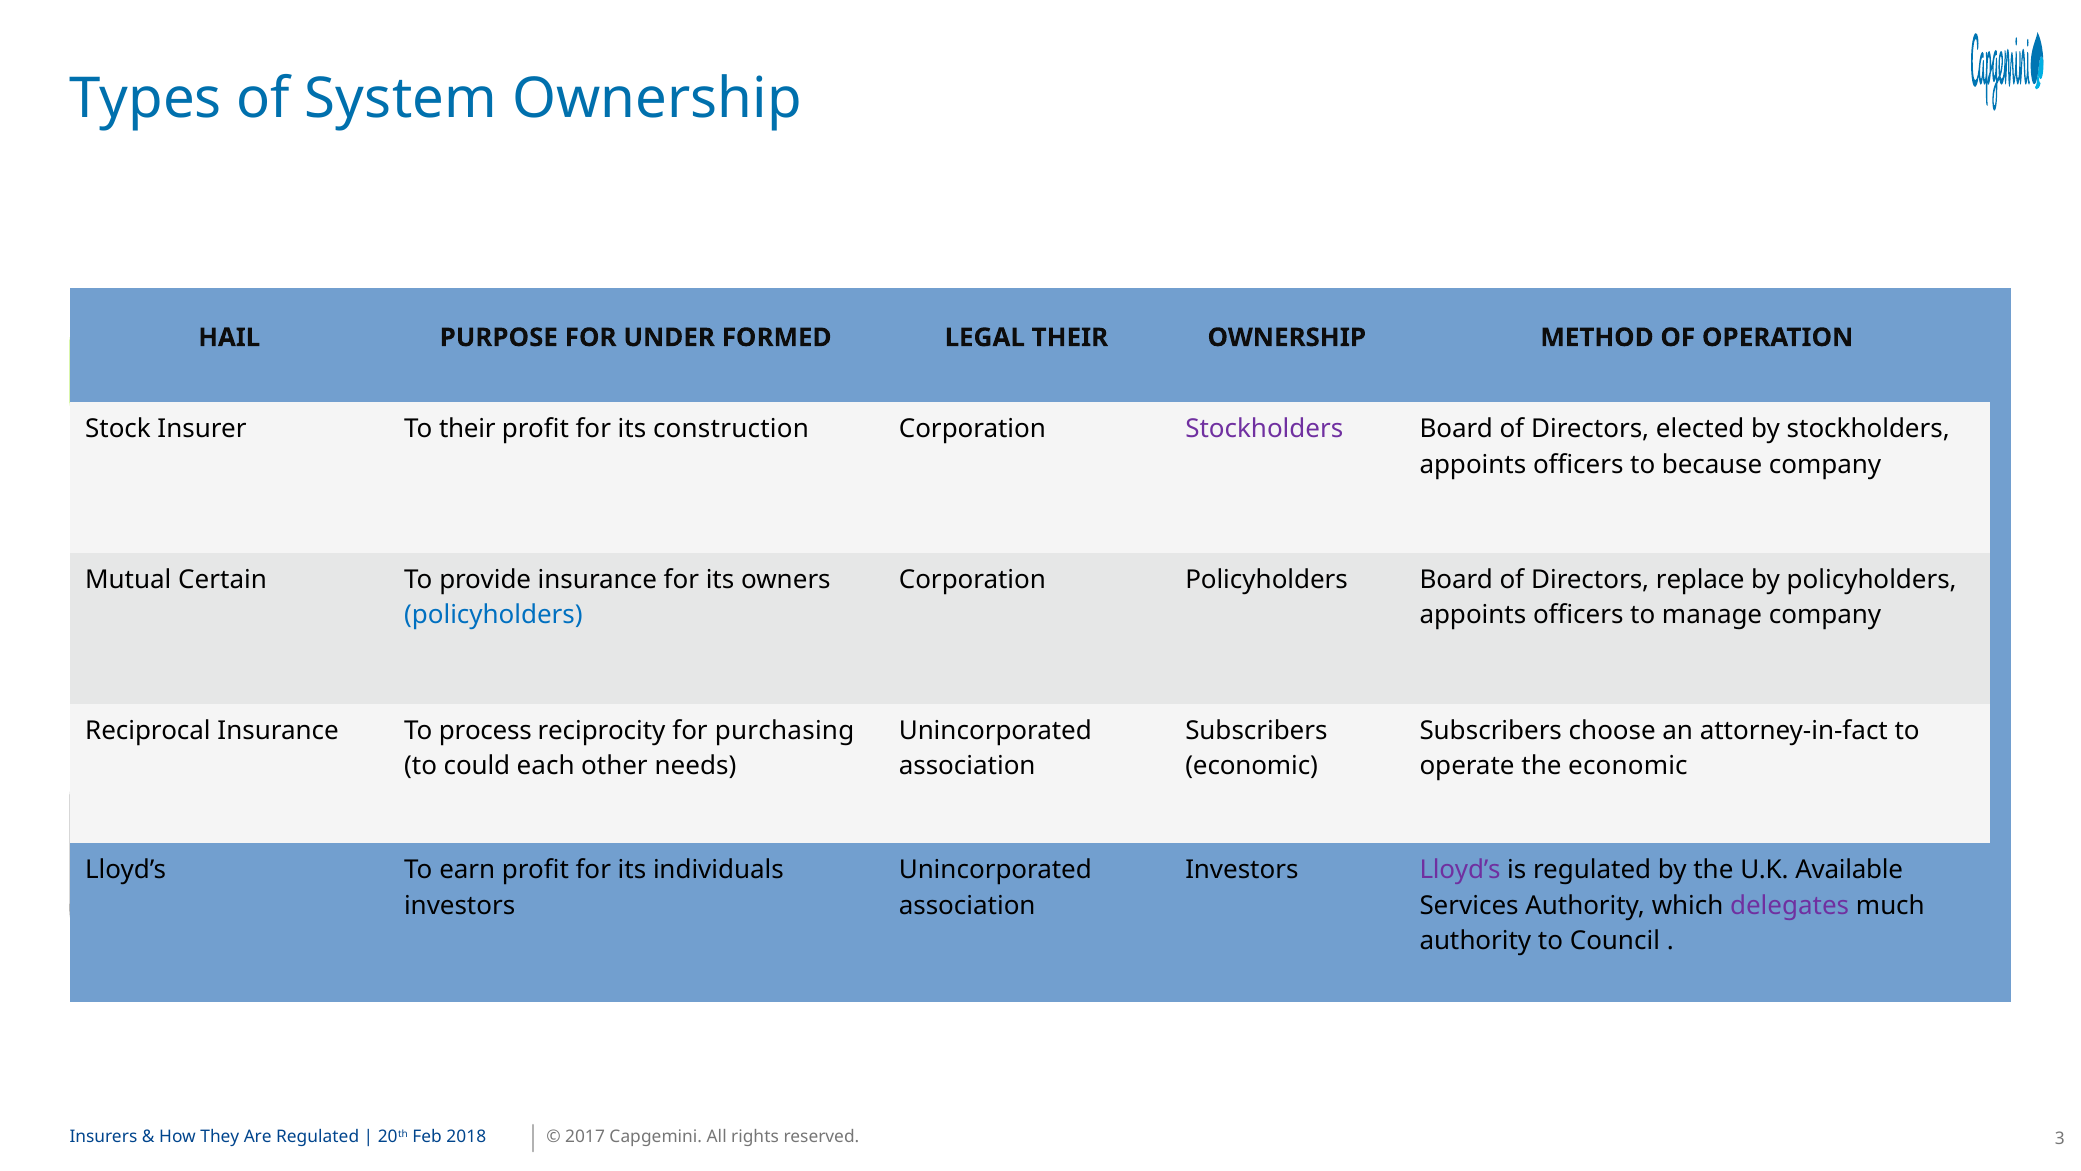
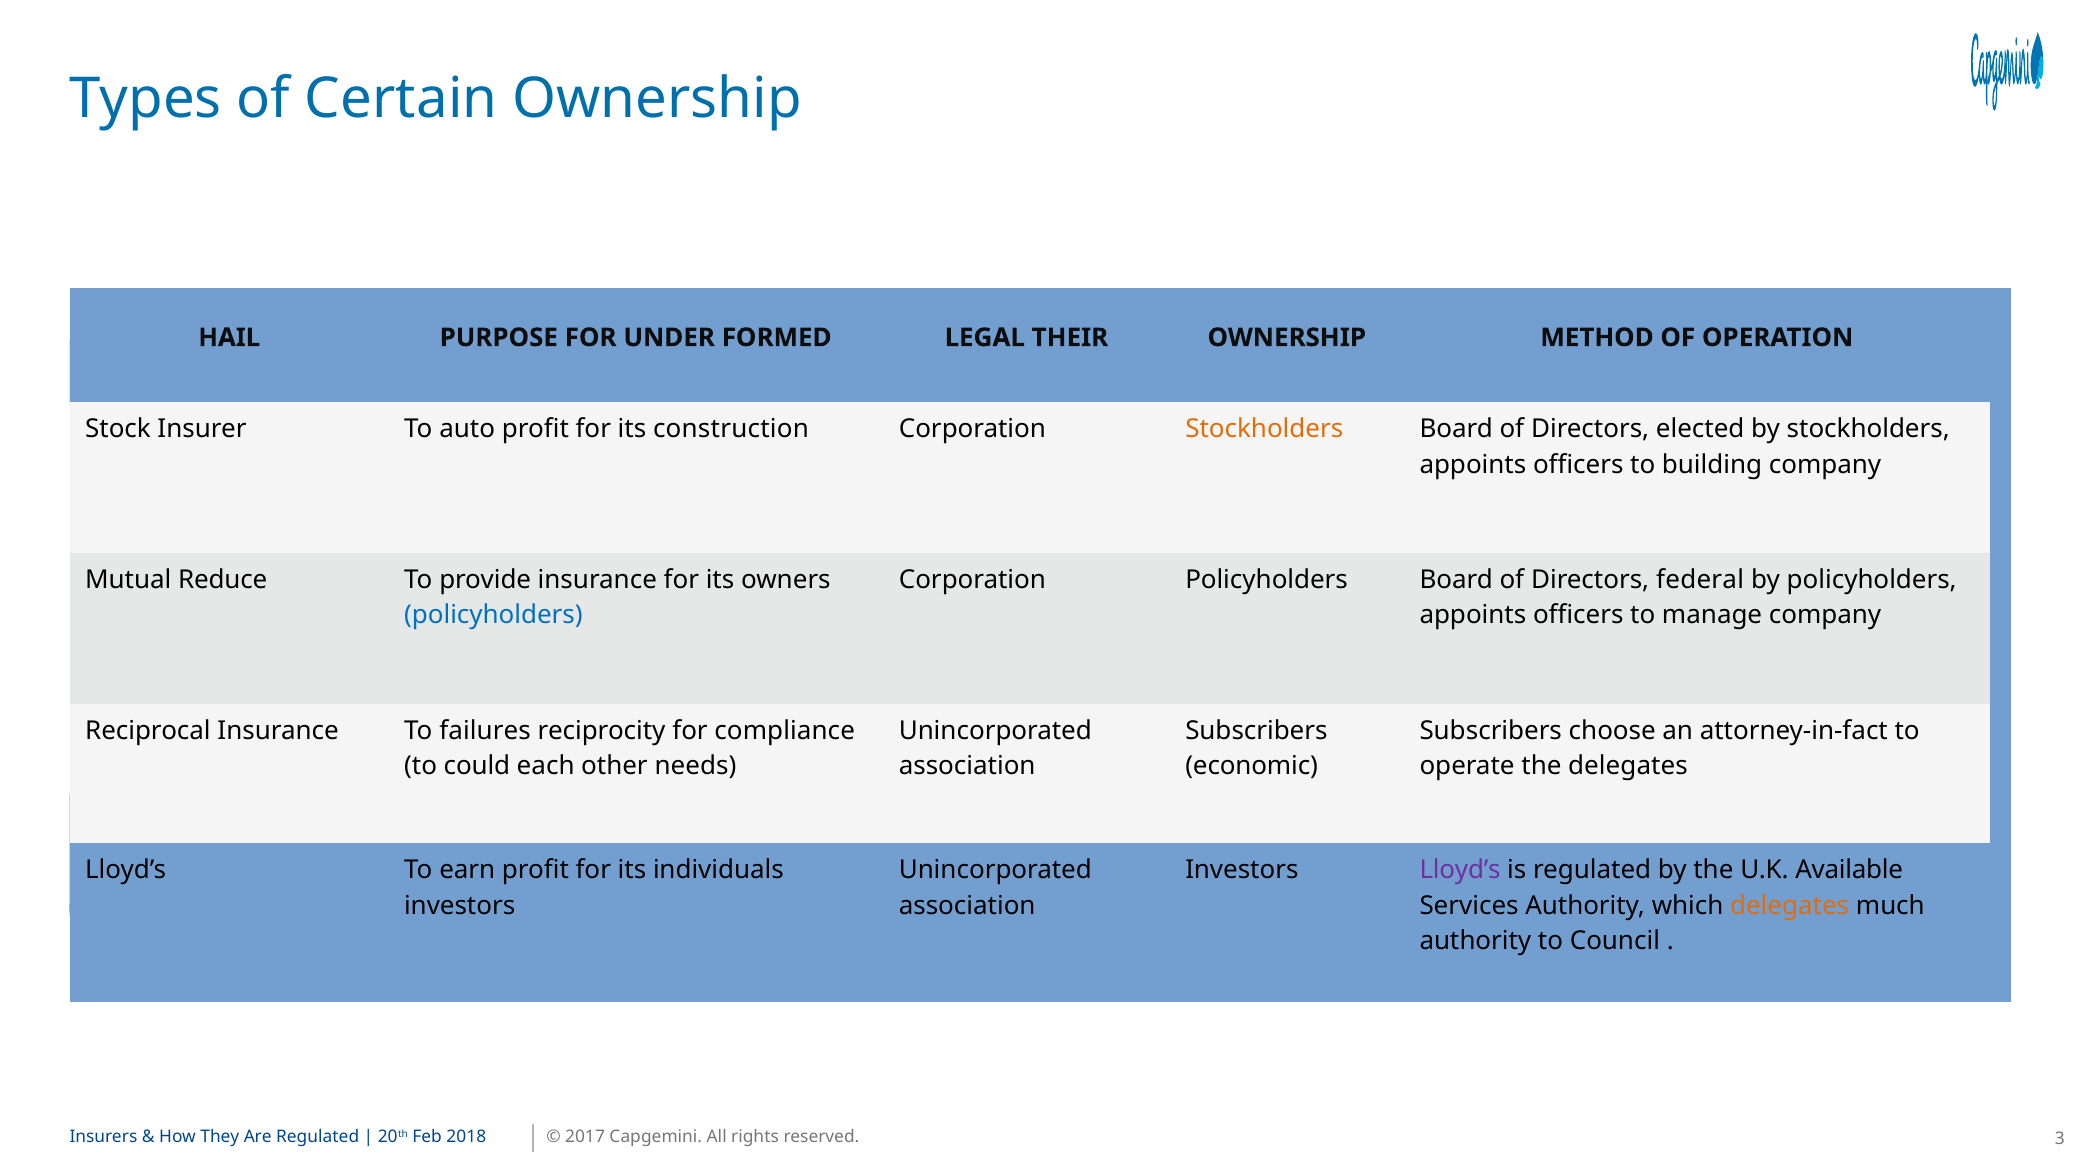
System: System -> Certain (401, 99)
To their: their -> auto (467, 429)
Stockholders colour: purple -> orange (1264, 429)
because: because -> building (1712, 464)
Certain: Certain -> Reduce (223, 580)
replace: replace -> federal (1700, 580)
process: process -> failures (485, 731)
purchasing: purchasing -> compliance (785, 731)
the economic: economic -> delegates (1628, 766)
delegates colour: purple -> orange (1790, 905)
